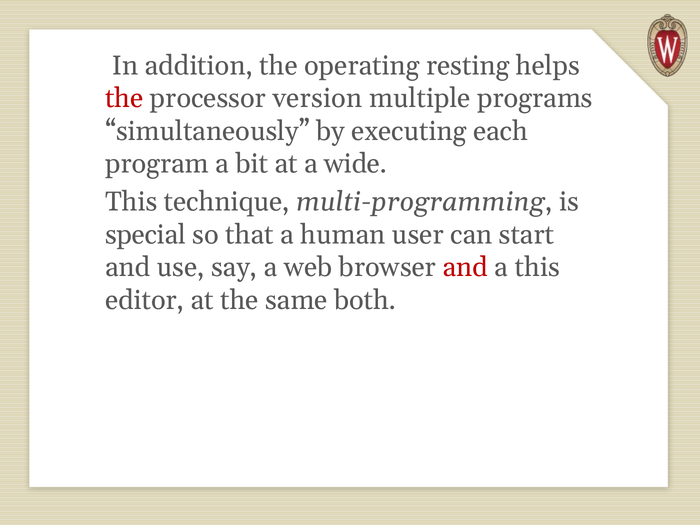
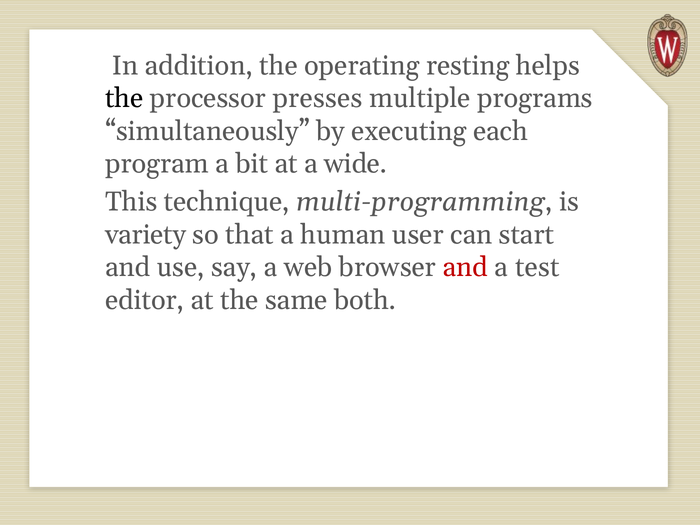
the colour: red -> black (124, 98)
version: version -> presses (318, 98)
special: special -> variety (146, 235)
a this: this -> test (537, 267)
